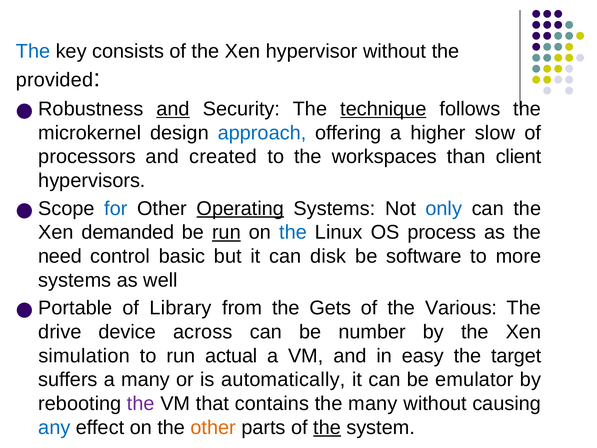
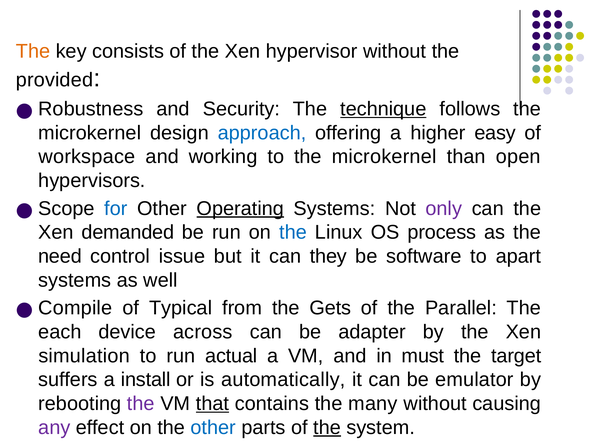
The colour: blue -> orange (33, 51)
and underline: present -> none (173, 109)
slow: slow -> easy (495, 133)
processors: processors -> workspace (87, 157)
created: created -> working (223, 157)
to the workspaces: workspaces -> microkernel (384, 157)
client: client -> open (518, 157)
only colour: blue -> purple (444, 208)
run underline: present -> none (226, 232)
basic: basic -> issue (182, 256)
disk: disk -> they (328, 256)
more: more -> apart (518, 256)
Portable: Portable -> Compile (75, 308)
Library: Library -> Typical (181, 308)
Various: Various -> Parallel (461, 308)
drive: drive -> each (60, 332)
number: number -> adapter (372, 332)
easy: easy -> must (423, 356)
a many: many -> install (146, 379)
that underline: none -> present (213, 403)
any colour: blue -> purple (54, 427)
other colour: orange -> blue (213, 427)
